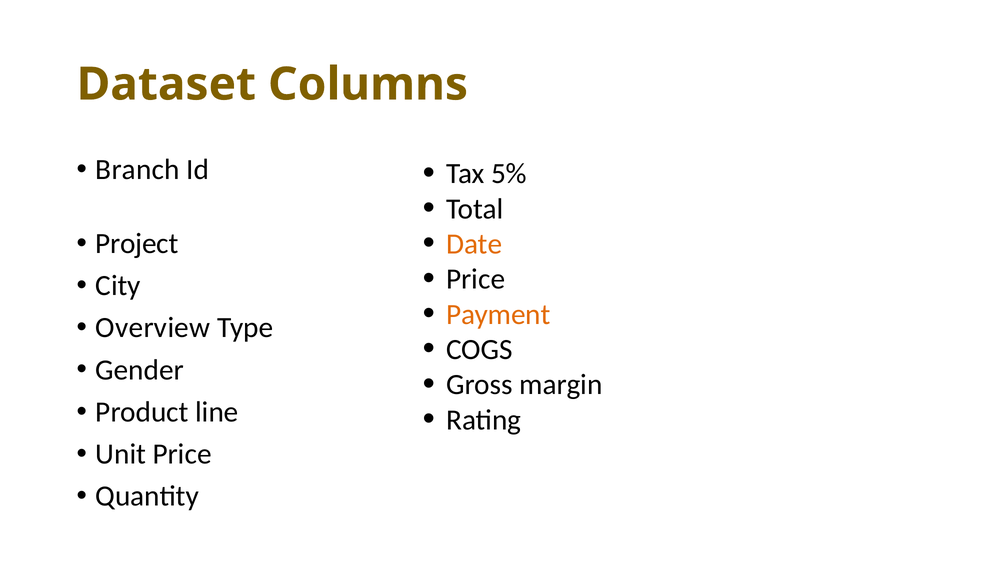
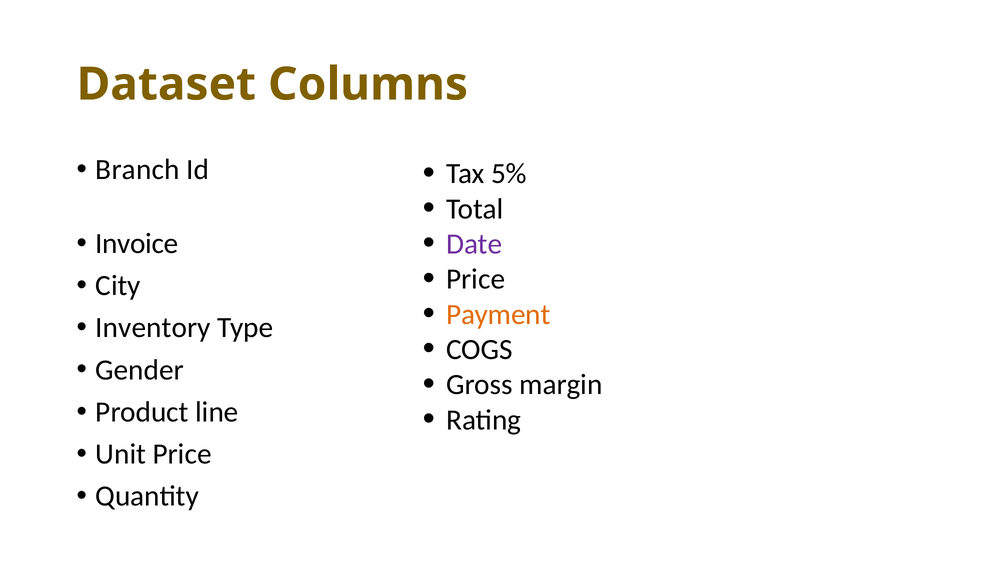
Date colour: orange -> purple (474, 244)
Project: Project -> Invoice (137, 244)
Overview: Overview -> Inventory (153, 328)
